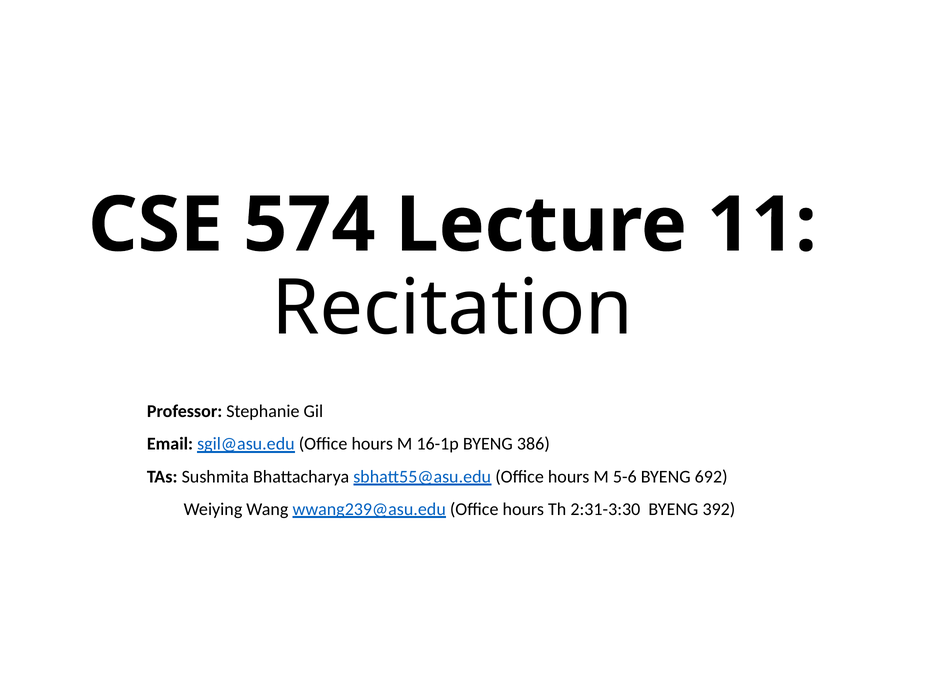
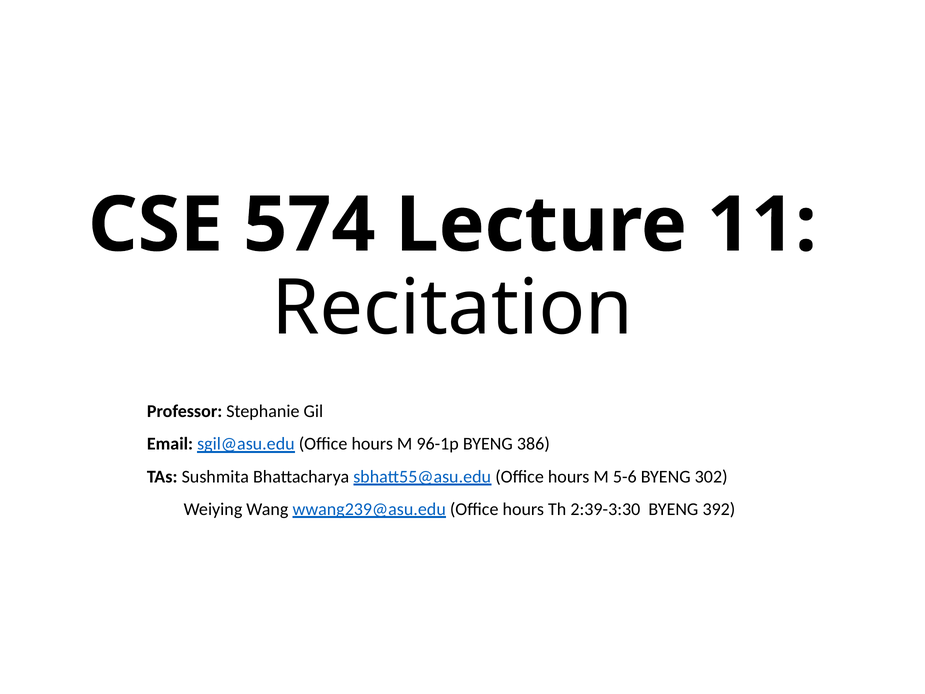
16-1p: 16-1p -> 96-1p (438, 444)
692: 692 -> 302 (711, 476)
2:31-3:30: 2:31-3:30 -> 2:39-3:30 (605, 509)
